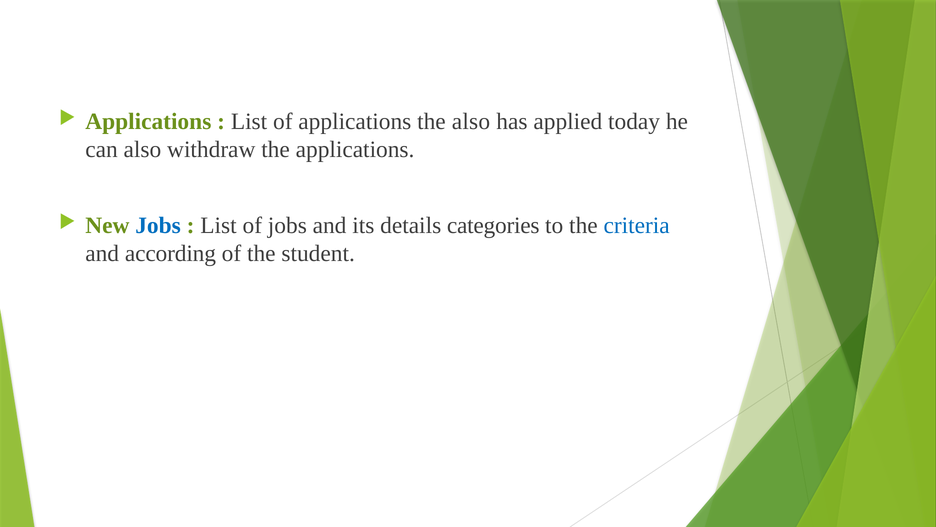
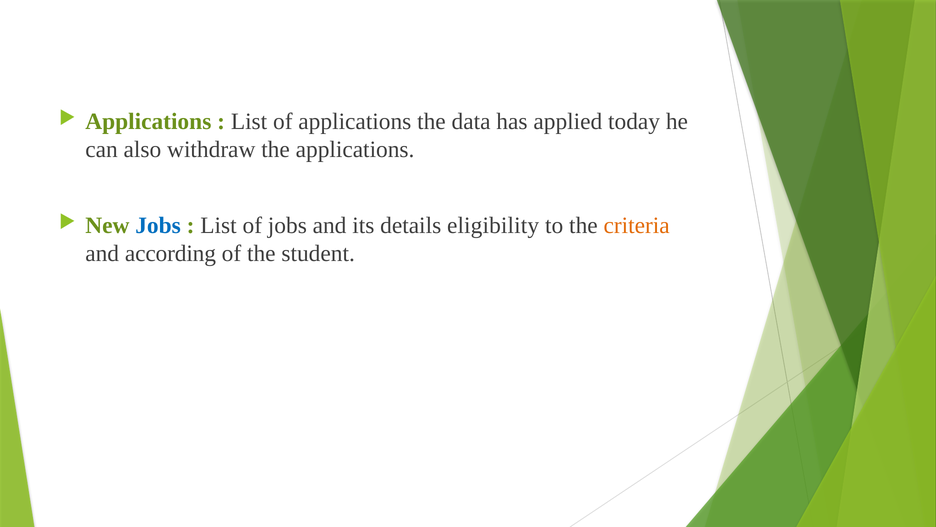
the also: also -> data (471, 121)
categories: categories -> eligibility (493, 225)
criteria colour: blue -> orange (637, 225)
